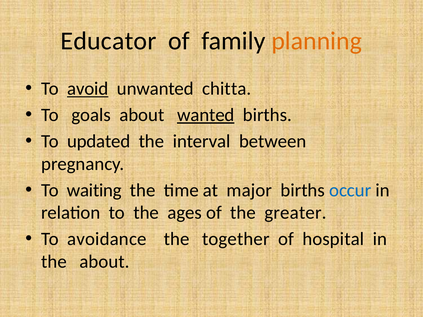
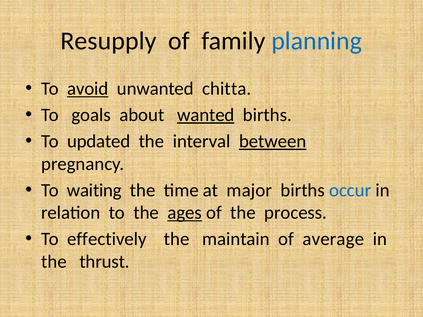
Educator: Educator -> Resupply (109, 41)
planning colour: orange -> blue (317, 41)
between underline: none -> present (273, 141)
ages underline: none -> present (185, 213)
greater: greater -> process (296, 213)
avoidance: avoidance -> effectively (107, 239)
together: together -> maintain (236, 239)
hospital: hospital -> average (333, 239)
the about: about -> thrust (105, 262)
